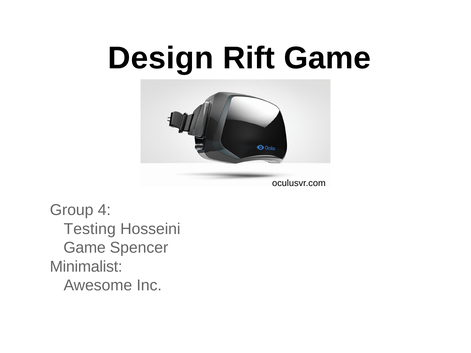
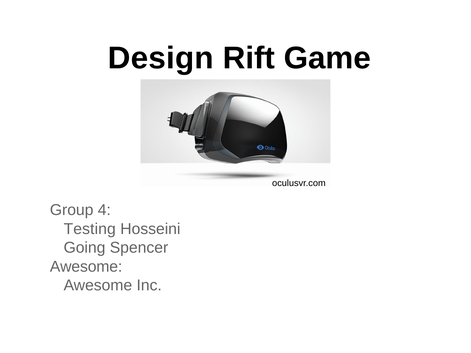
Game: Game -> Going (85, 248)
Minimalist: Minimalist -> Awesome (86, 267)
